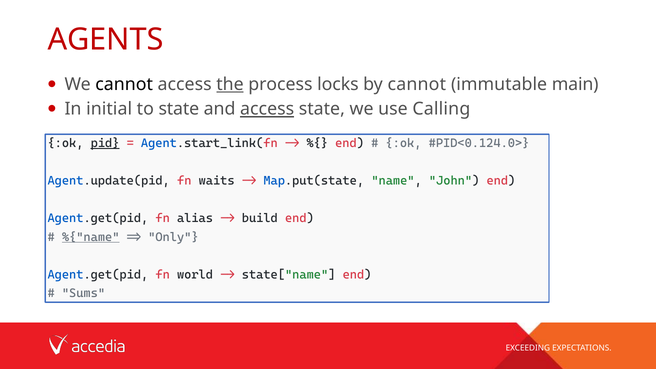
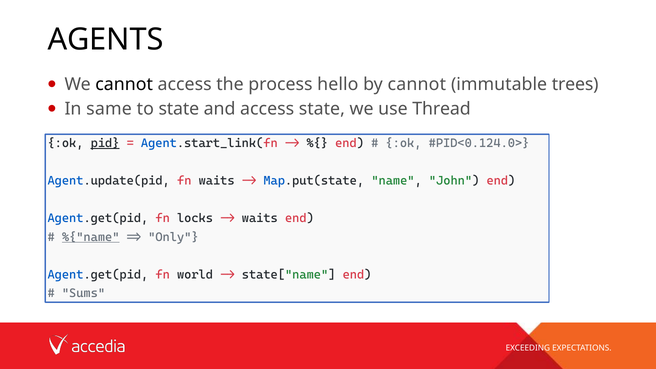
AGENTS colour: red -> black (106, 39)
the underline: present -> none (230, 84)
locks: locks -> hello (338, 84)
main: main -> trees (575, 84)
initial: initial -> same (109, 109)
access underline: present -> none (267, 109)
Calling: Calling -> Thread (442, 109)
alias: alias -> locks (195, 218)
build: build -> waits (260, 218)
